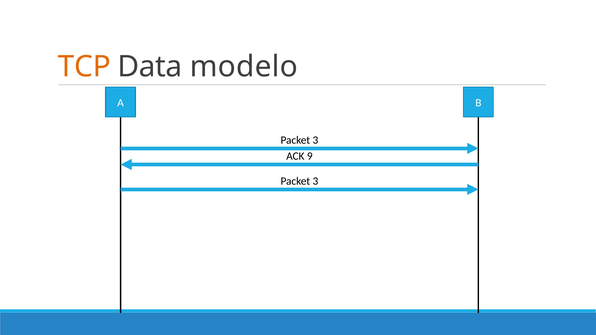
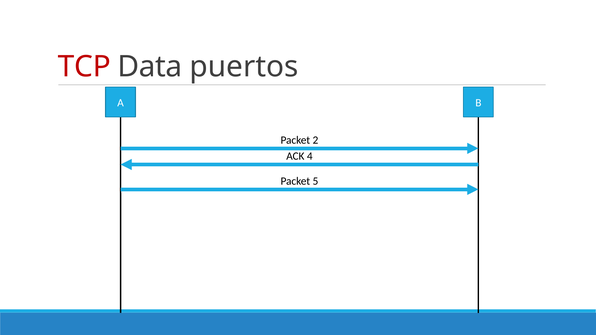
TCP colour: orange -> red (84, 67)
modelo: modelo -> puertos (244, 67)
3: 3 -> 2 (315, 140)
9: 9 -> 4 (310, 156)
3: 3 -> 5 (315, 181)
